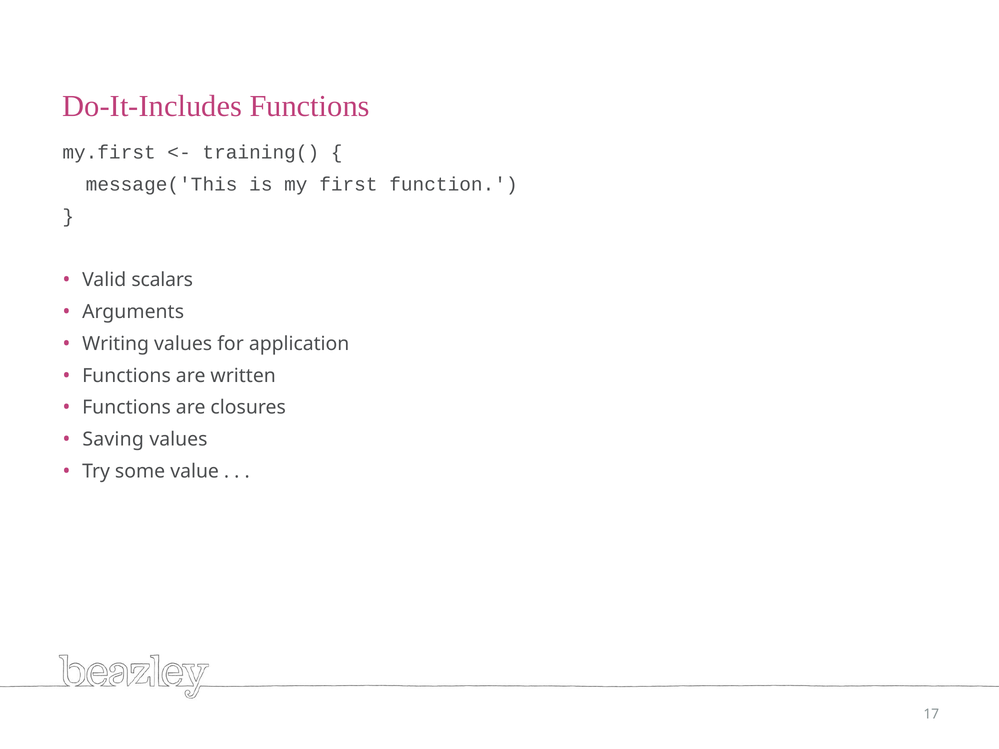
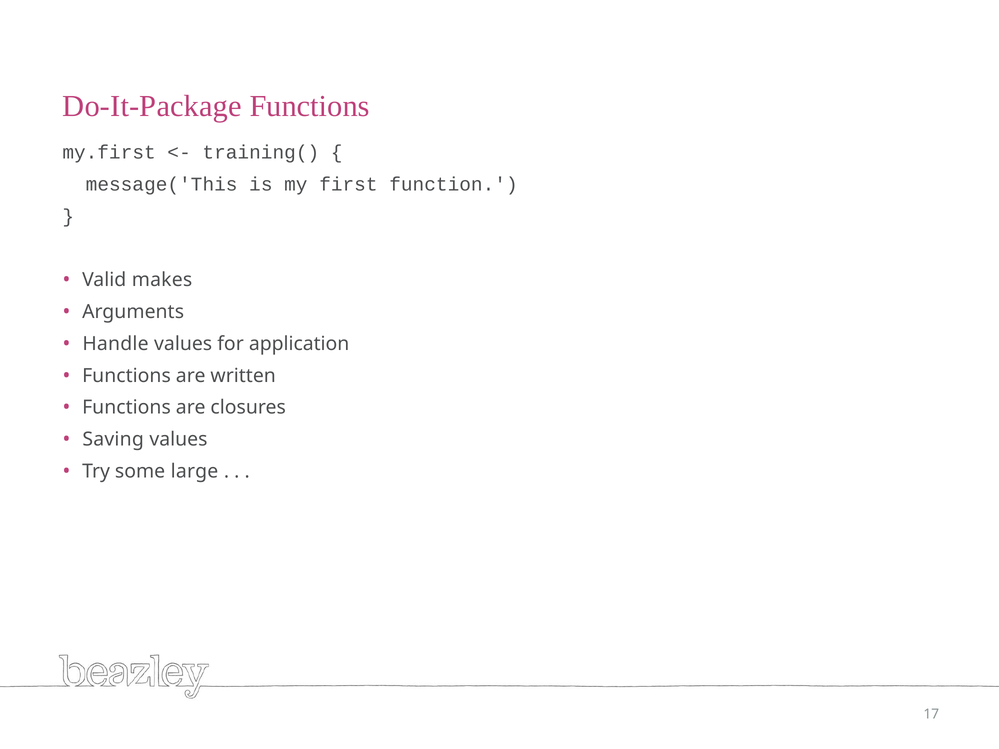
Do-It-Includes: Do-It-Includes -> Do-It-Package (152, 106)
scalars: scalars -> makes (162, 280)
Writing: Writing -> Handle (115, 344)
value: value -> large (195, 471)
